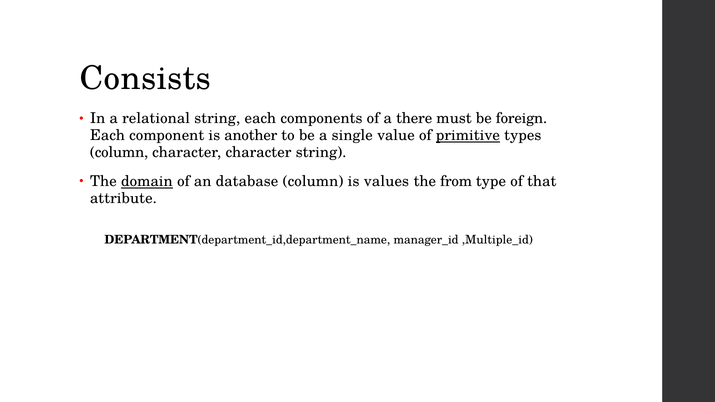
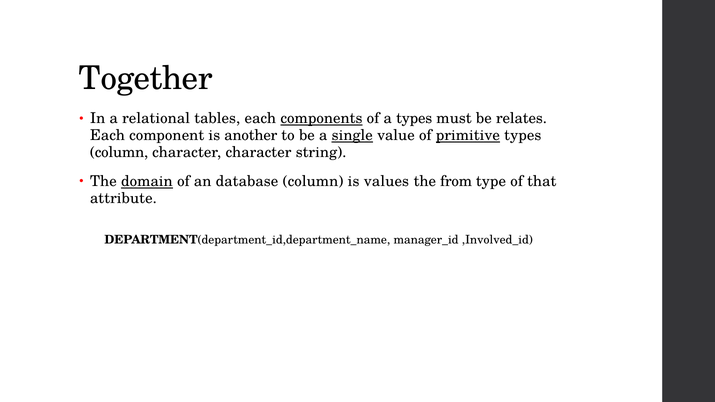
Consists: Consists -> Together (146, 79)
relational string: string -> tables (217, 119)
components underline: none -> present (321, 119)
a there: there -> types (414, 119)
foreign: foreign -> relates (521, 119)
single underline: none -> present (352, 136)
,Multiple_id: ,Multiple_id -> ,Involved_id (497, 240)
